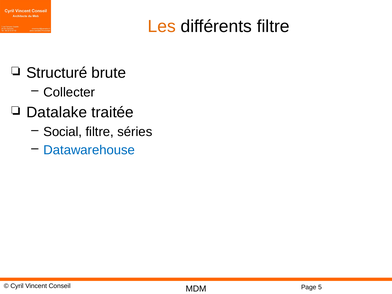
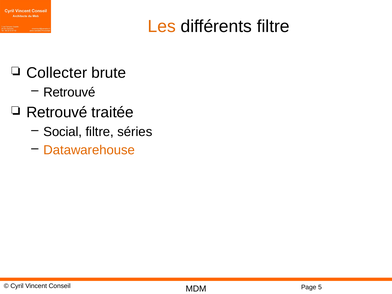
Structuré: Structuré -> Collecter (57, 73)
Collecter: Collecter -> Retrouvé (69, 92)
Datalake: Datalake -> Retrouvé (57, 112)
Datawarehouse colour: blue -> orange (89, 150)
